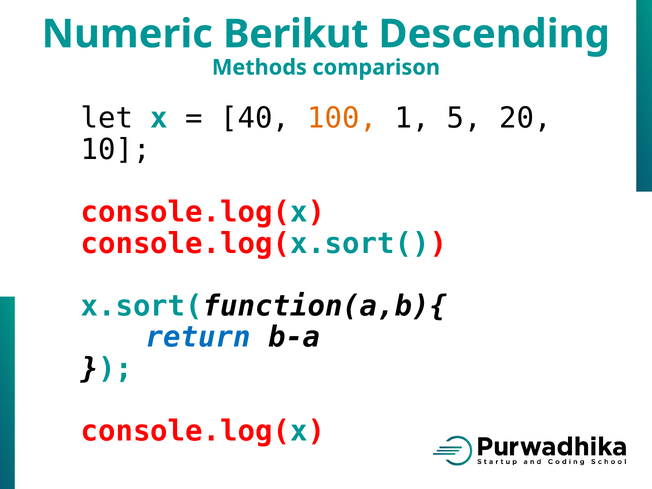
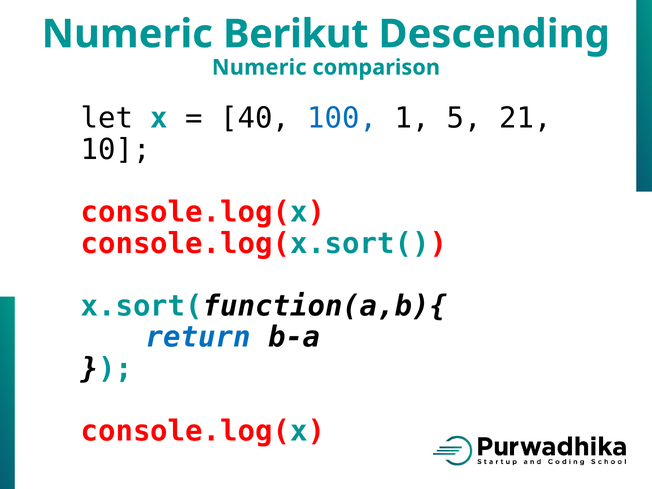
Methods: Methods -> Numeric (259, 67)
100 colour: orange -> blue (342, 118)
20: 20 -> 21 (525, 118)
